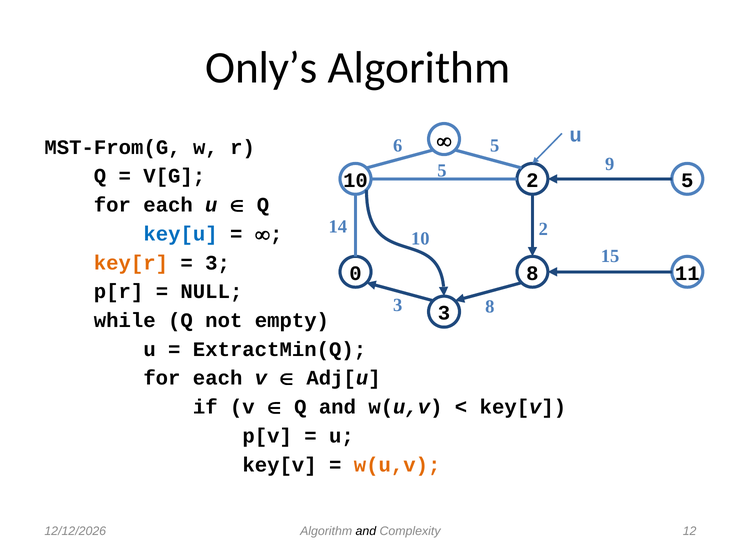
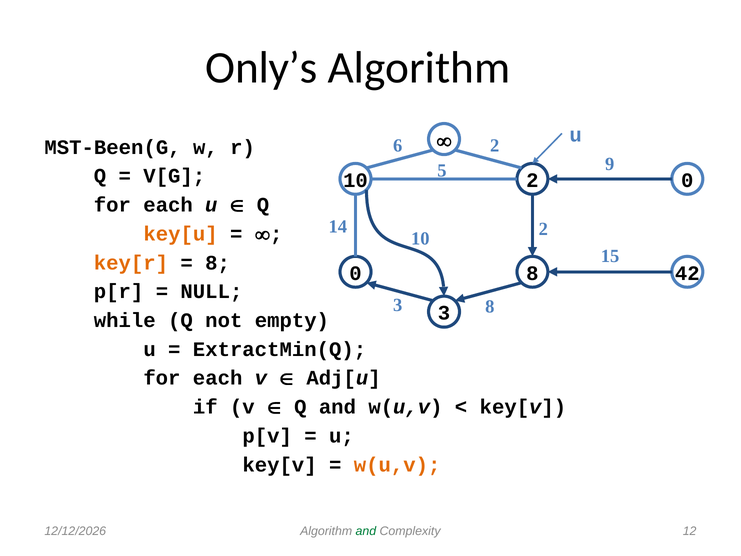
6 5: 5 -> 2 (495, 146)
MST-From(G: MST-From(G -> MST-Been(G (113, 147)
2 5: 5 -> 0 (687, 180)
key[u colour: blue -> orange (181, 234)
3: 3 -> 8 (218, 263)
11: 11 -> 42 (687, 273)
and colour: black -> green (366, 531)
